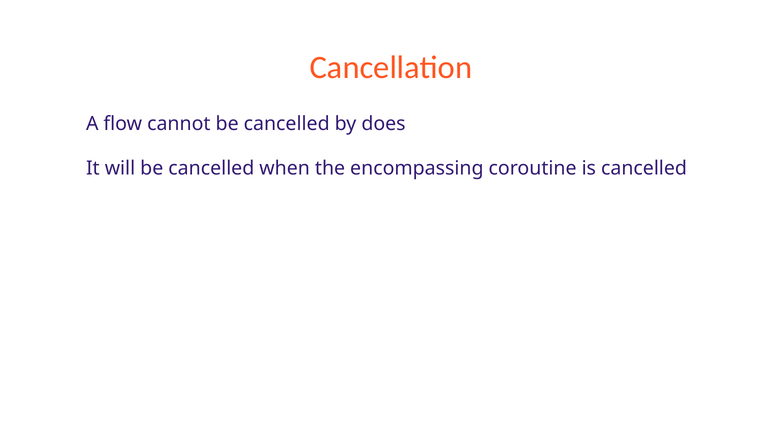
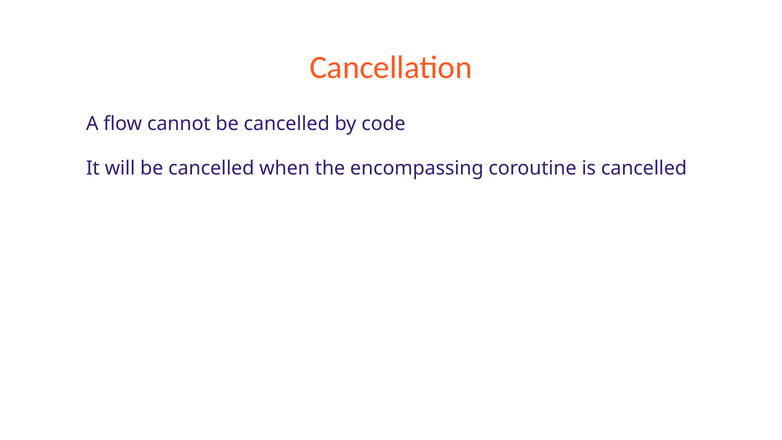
does: does -> code (384, 124)
